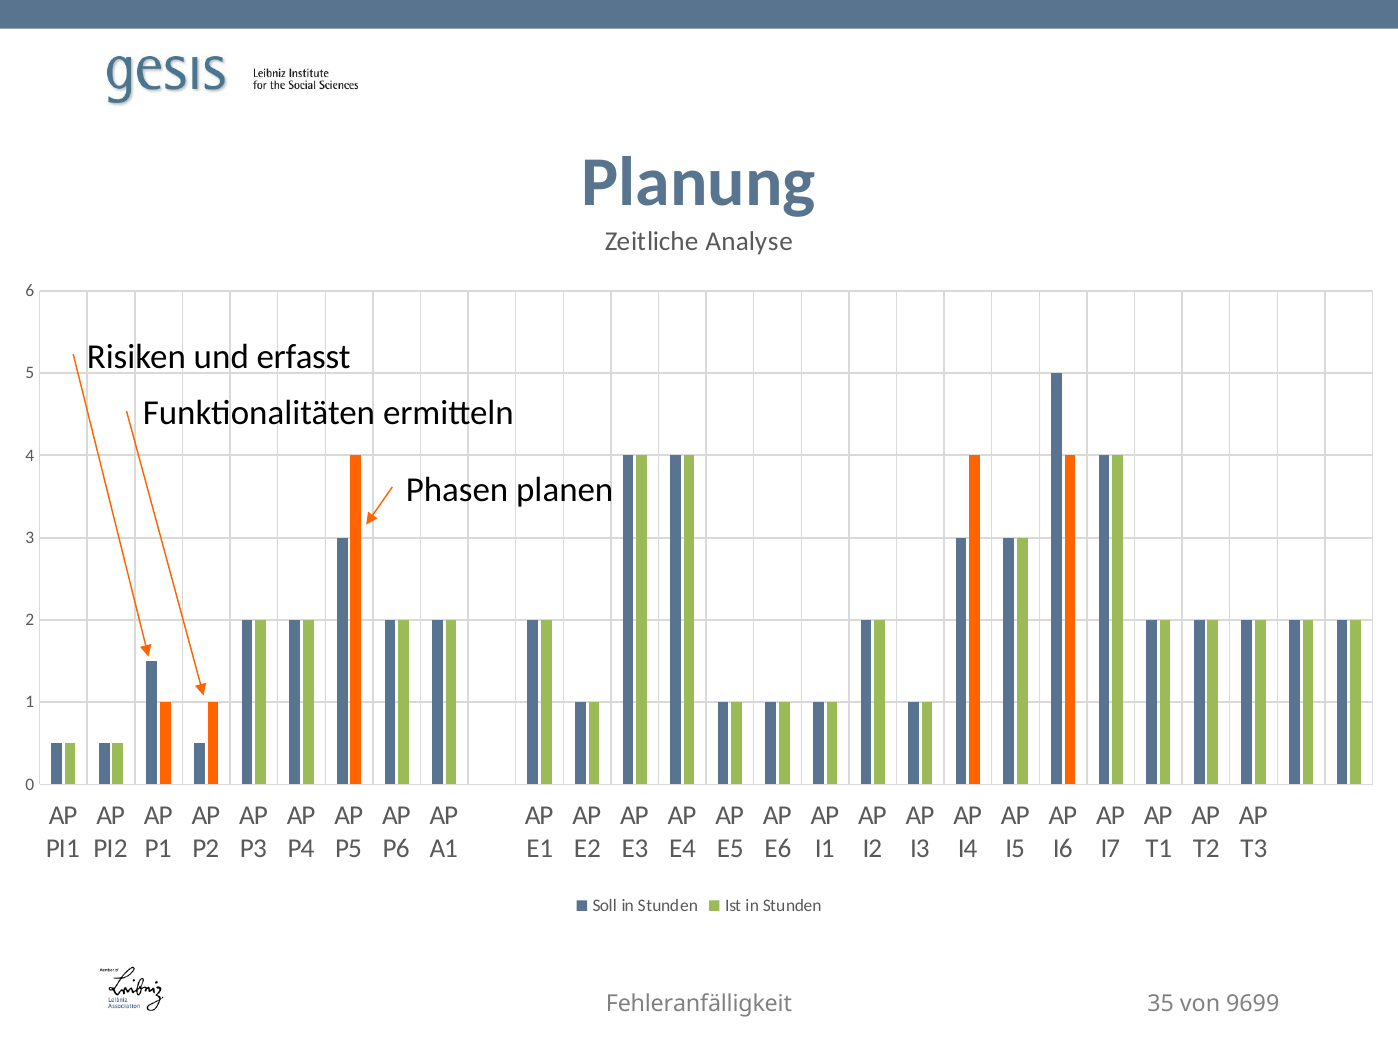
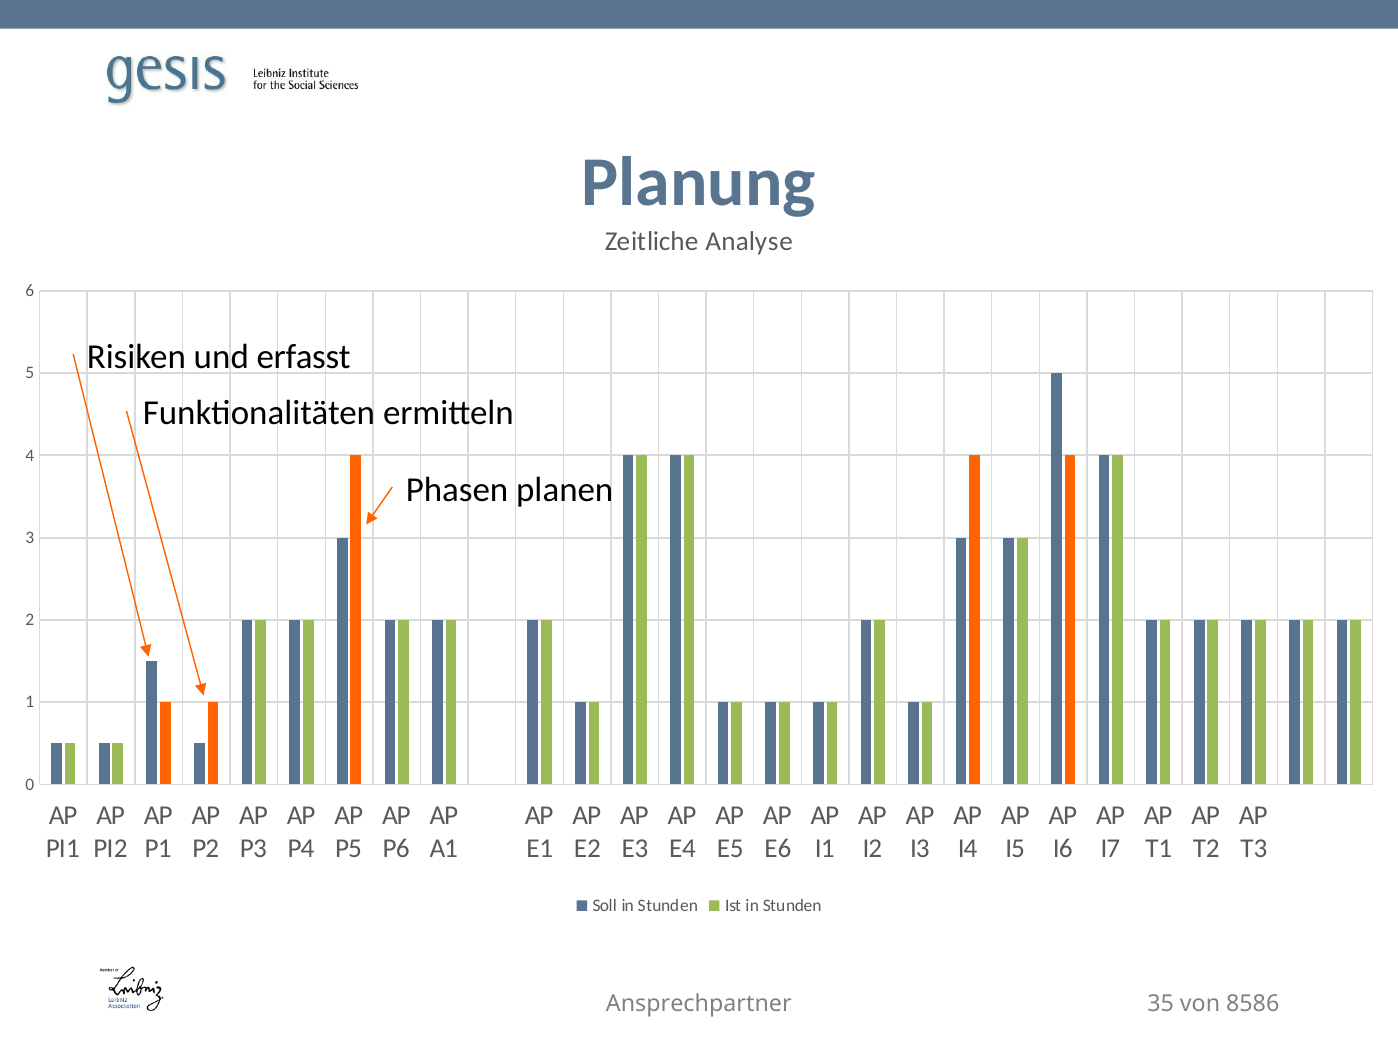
Fehleranfälligkeit: Fehleranfälligkeit -> Ansprechpartner (699, 1003)
9699: 9699 -> 8586 (1253, 1003)
